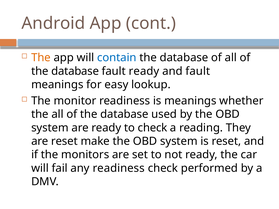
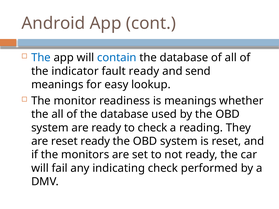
The colour: orange -> blue (41, 58)
database: database -> indicator (75, 71)
and fault: fault -> send (198, 71)
reset make: make -> ready (95, 141)
any readiness: readiness -> indicating (119, 168)
